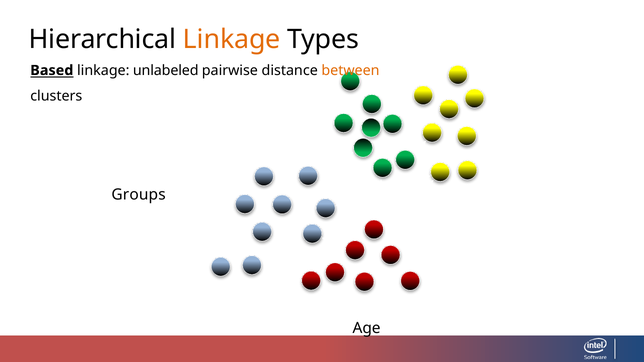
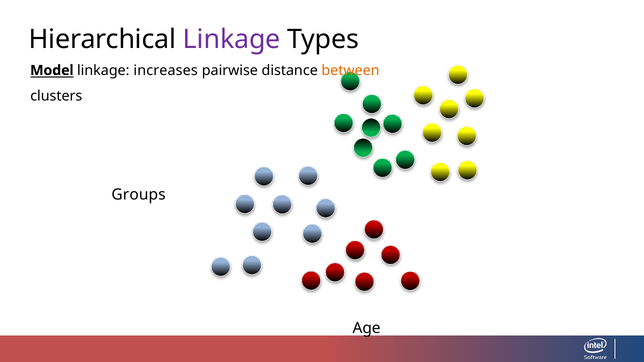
Linkage colour: orange -> purple (232, 40)
Based: Based -> Model (52, 70)
unlabeled: unlabeled -> increases (166, 70)
